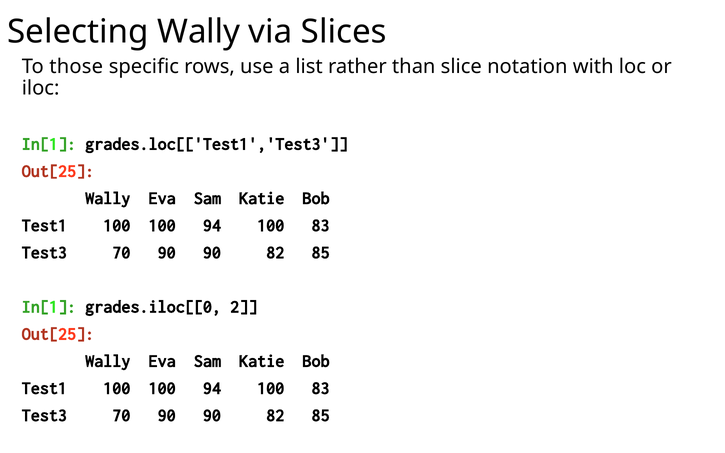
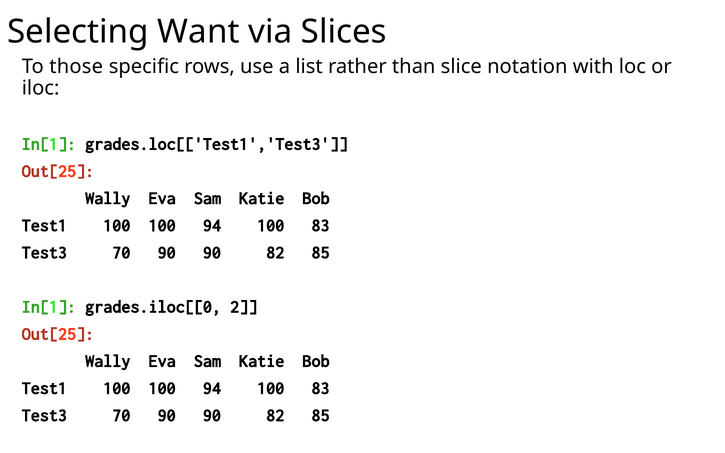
Selecting Wally: Wally -> Want (199, 32)
